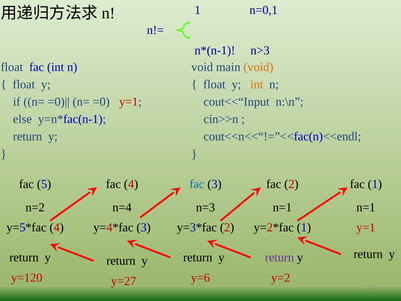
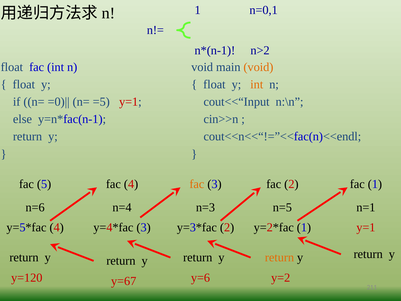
n>3: n>3 -> n>2 (260, 50)
=0: =0 -> =5 (101, 102)
fac colour: blue -> orange (197, 184)
n=2: n=2 -> n=6 (35, 207)
n=1: n=1 -> n=5 (282, 207)
return colour: purple -> orange (279, 257)
y=27: y=27 -> y=67 (124, 281)
